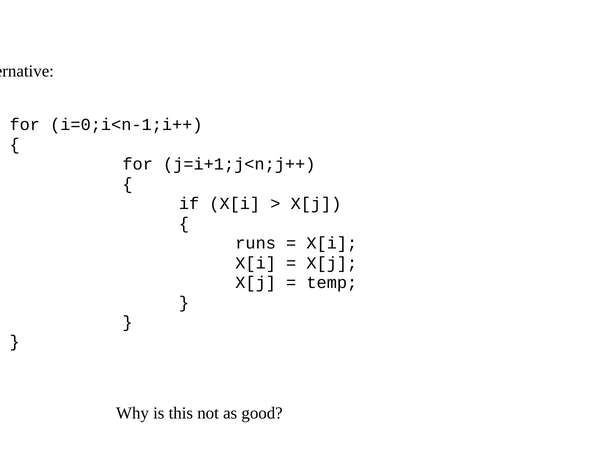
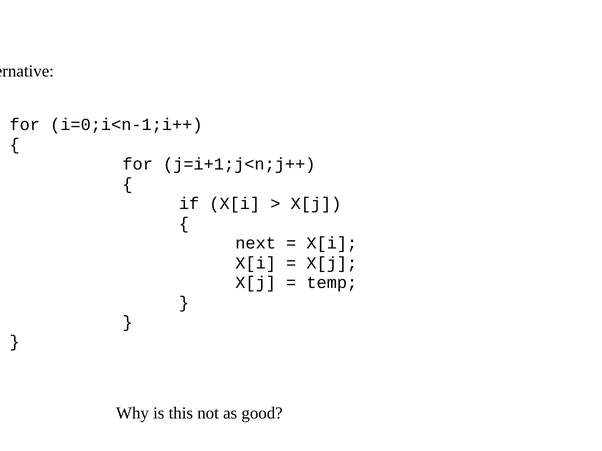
runs: runs -> next (256, 243)
